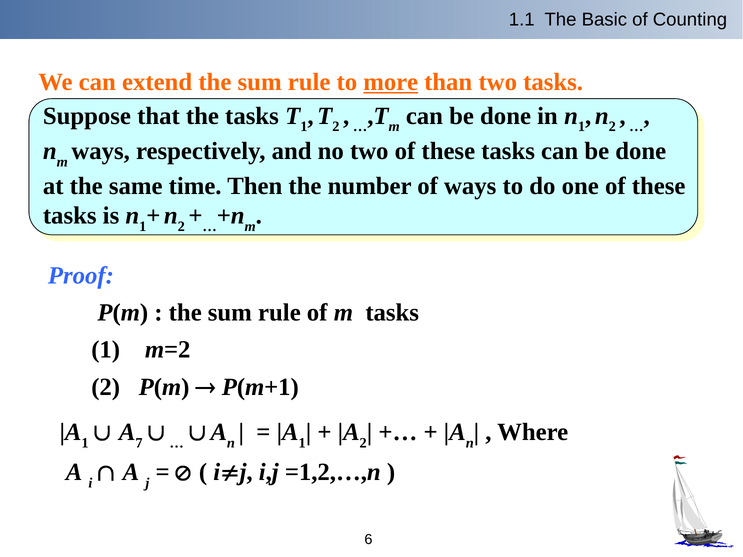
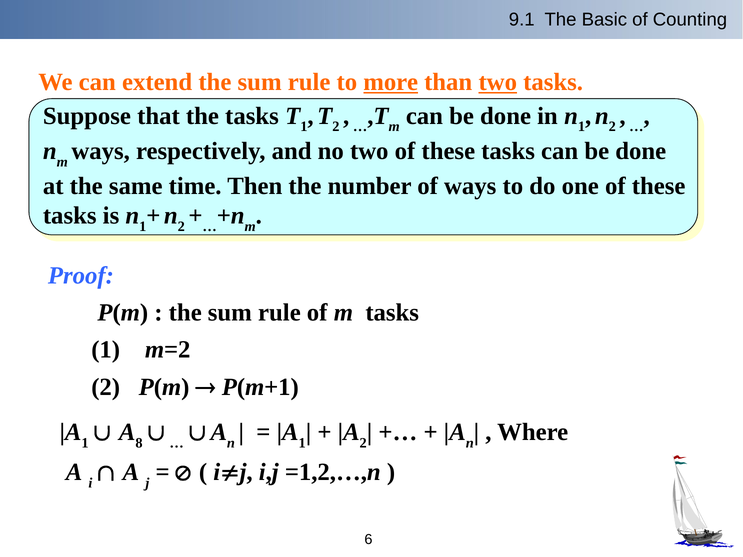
1.1: 1.1 -> 9.1 (522, 20)
two underline: none -> present (498, 82)
7: 7 -> 8 (139, 443)
